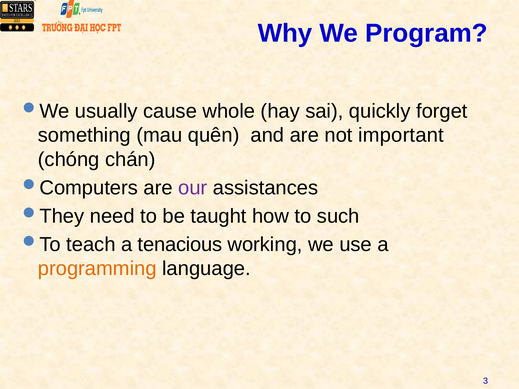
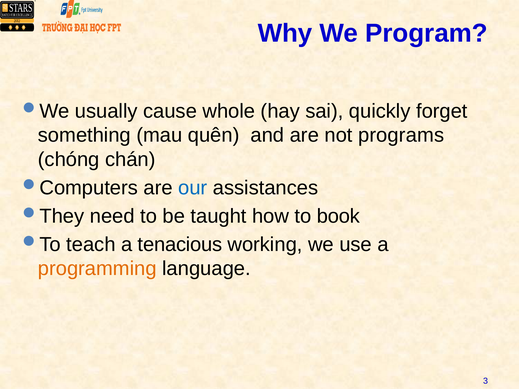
important: important -> programs (401, 135)
our colour: purple -> blue (193, 188)
such: such -> book (338, 216)
